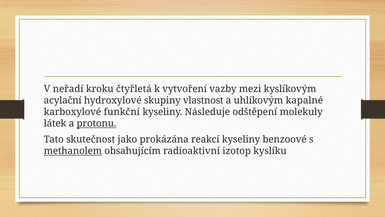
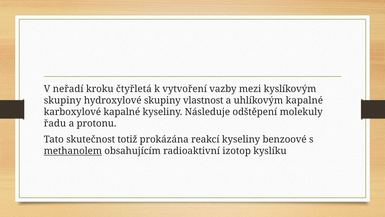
acylační: acylační -> skupiny (63, 100)
karboxylové funkční: funkční -> kapalné (122, 112)
látek: látek -> řadu (55, 123)
protonu underline: present -> none (96, 123)
jako: jako -> totiž (127, 139)
